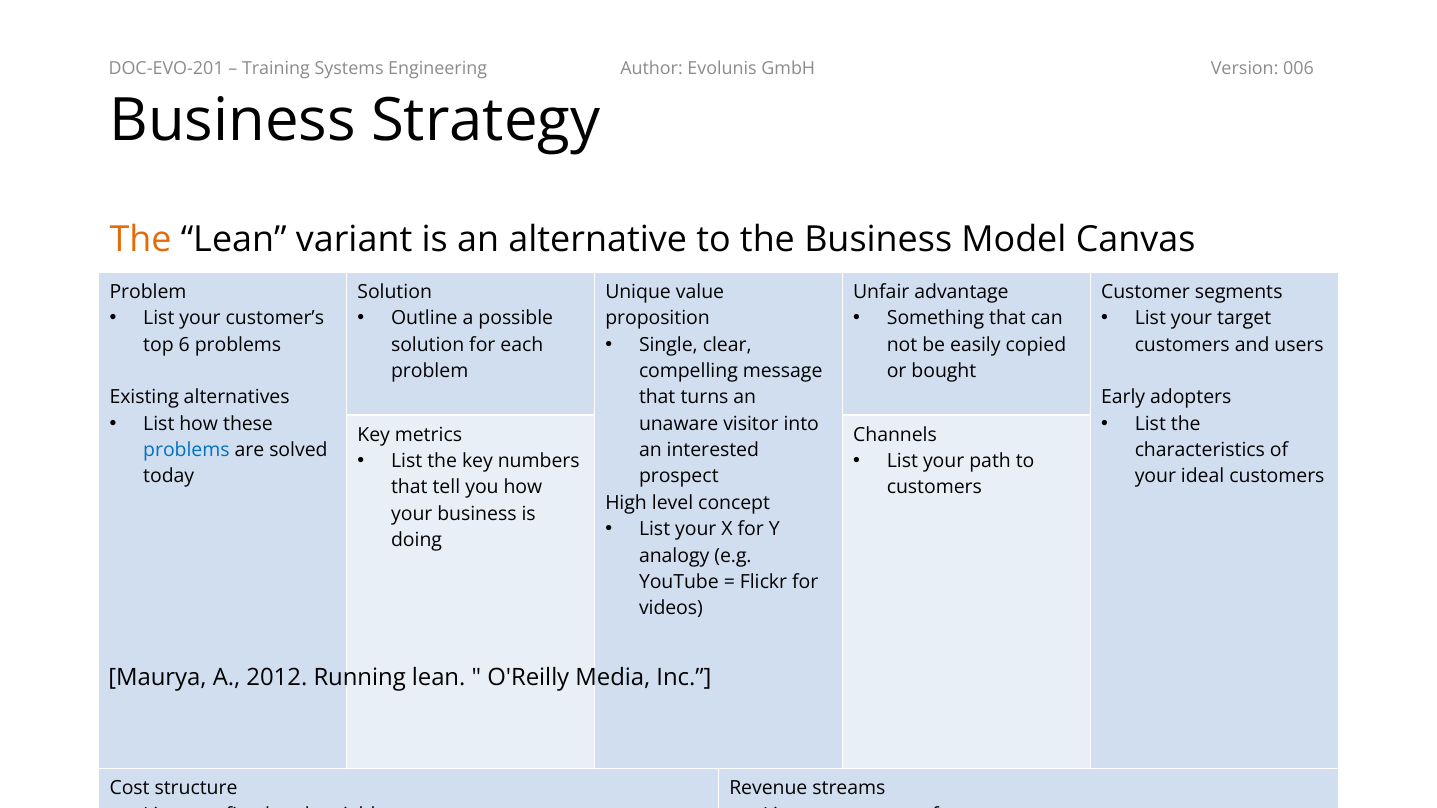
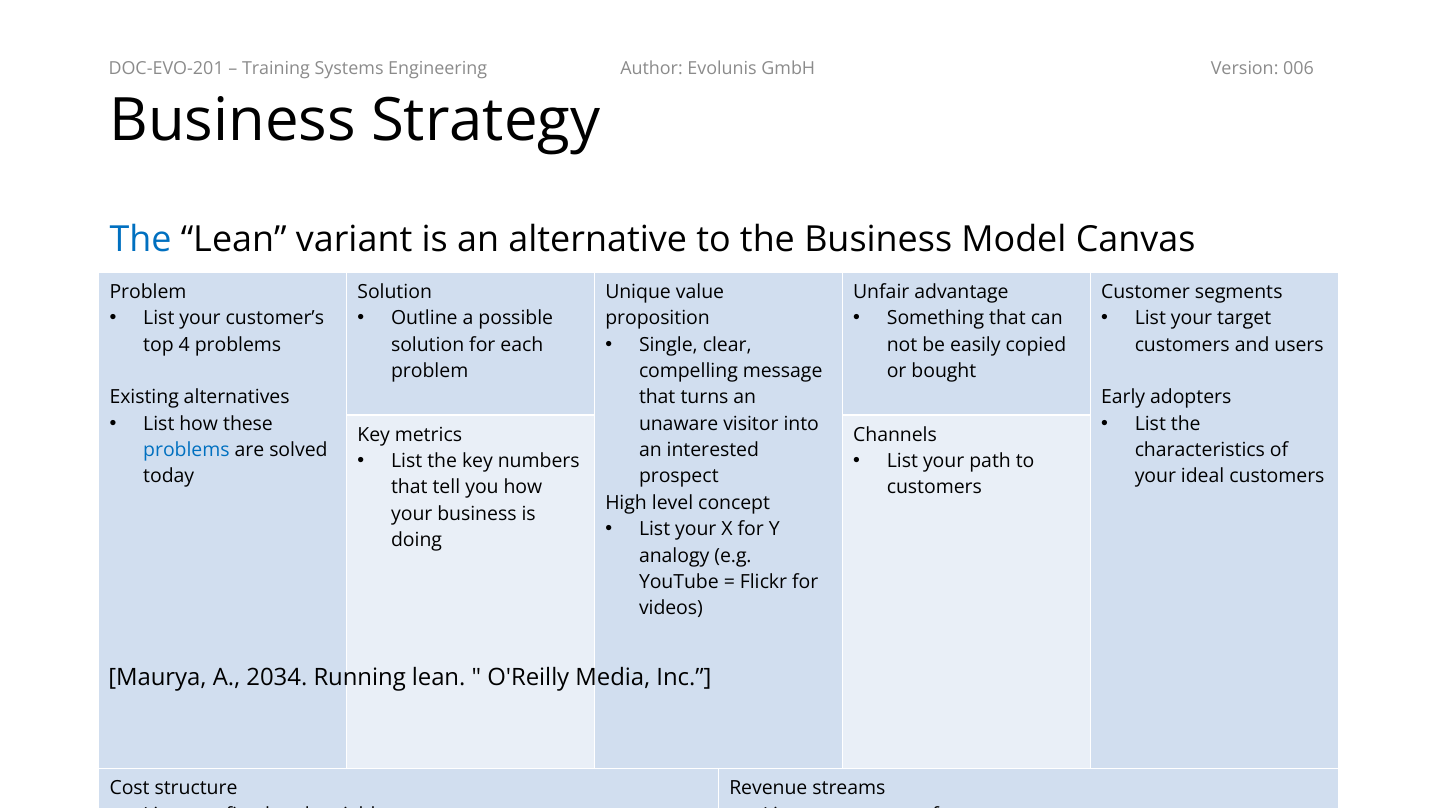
The colour: orange -> blue (140, 240)
6: 6 -> 4 (184, 345)
2012: 2012 -> 2034 (277, 678)
